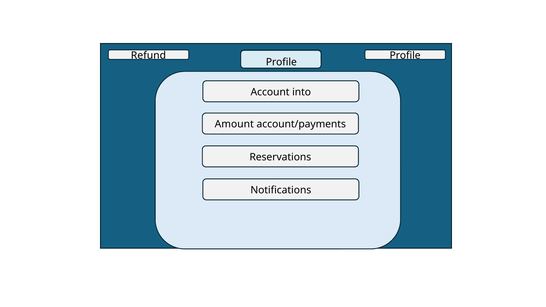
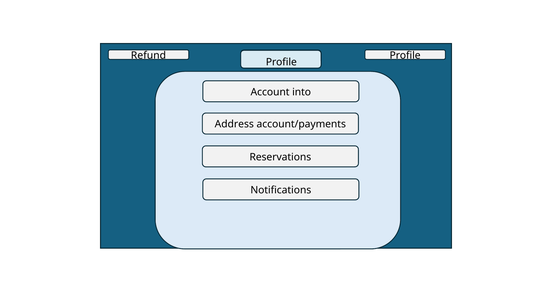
Amount: Amount -> Address (234, 124)
